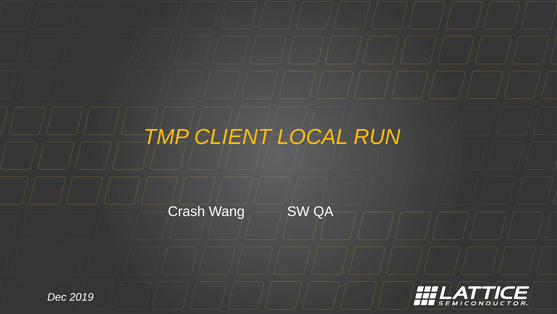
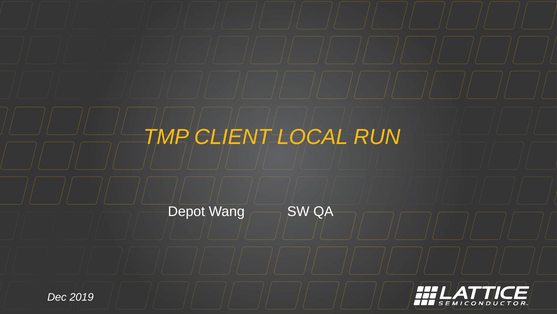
Crash: Crash -> Depot (186, 211)
